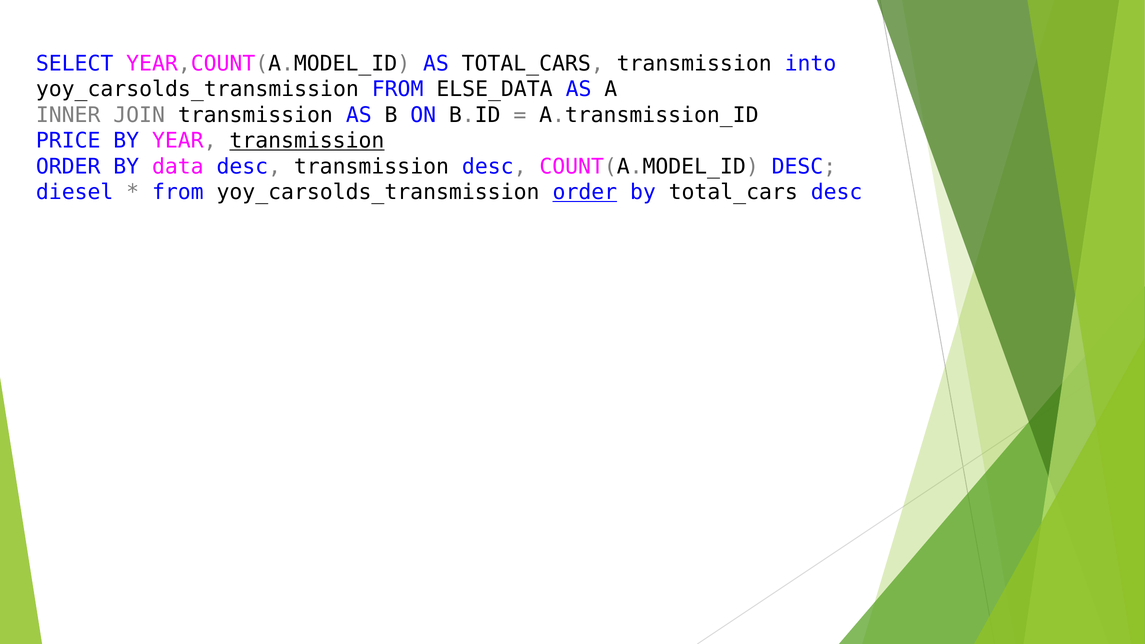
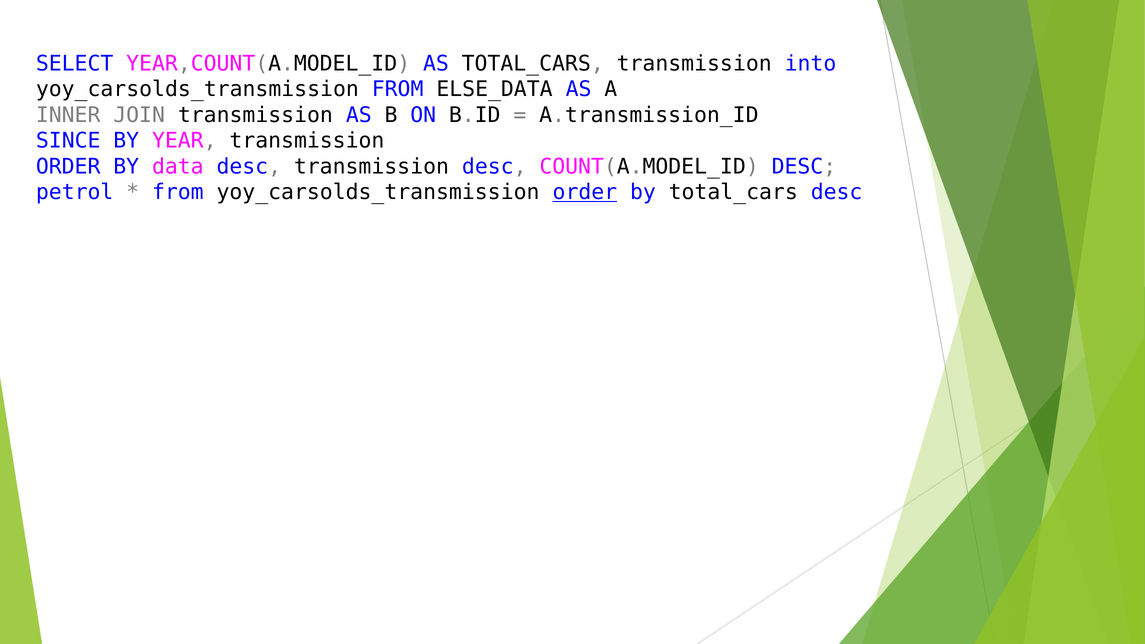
PRICE: PRICE -> SINCE (68, 141)
transmission underline: present -> none (307, 141)
diesel: diesel -> petrol (75, 192)
